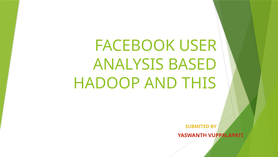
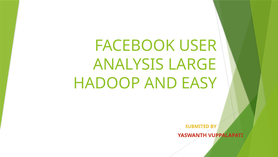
BASED: BASED -> LARGE (192, 64)
THIS: THIS -> EASY (199, 83)
